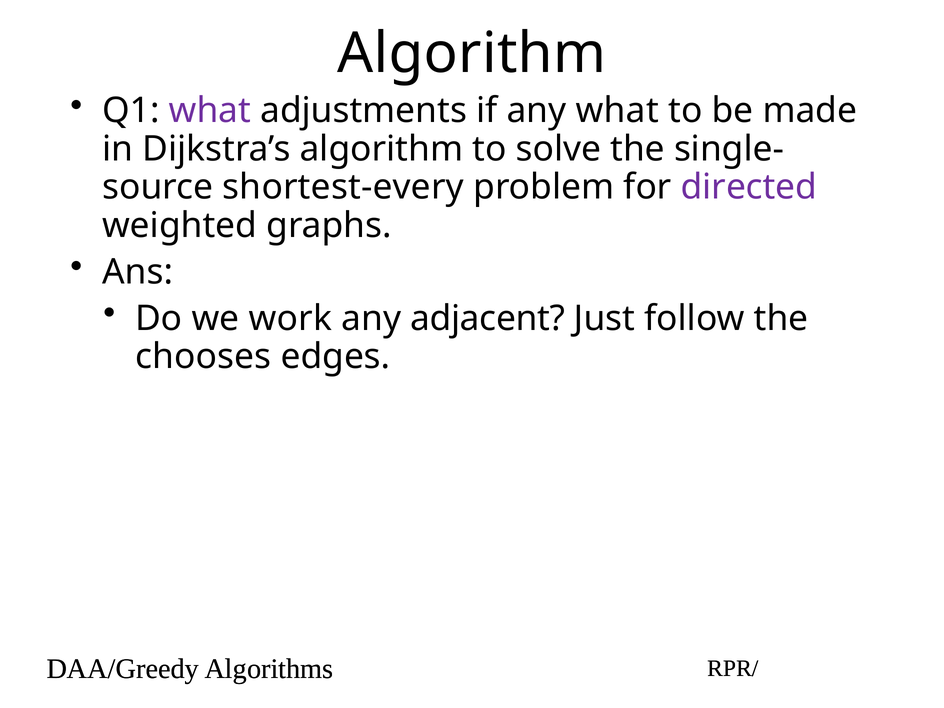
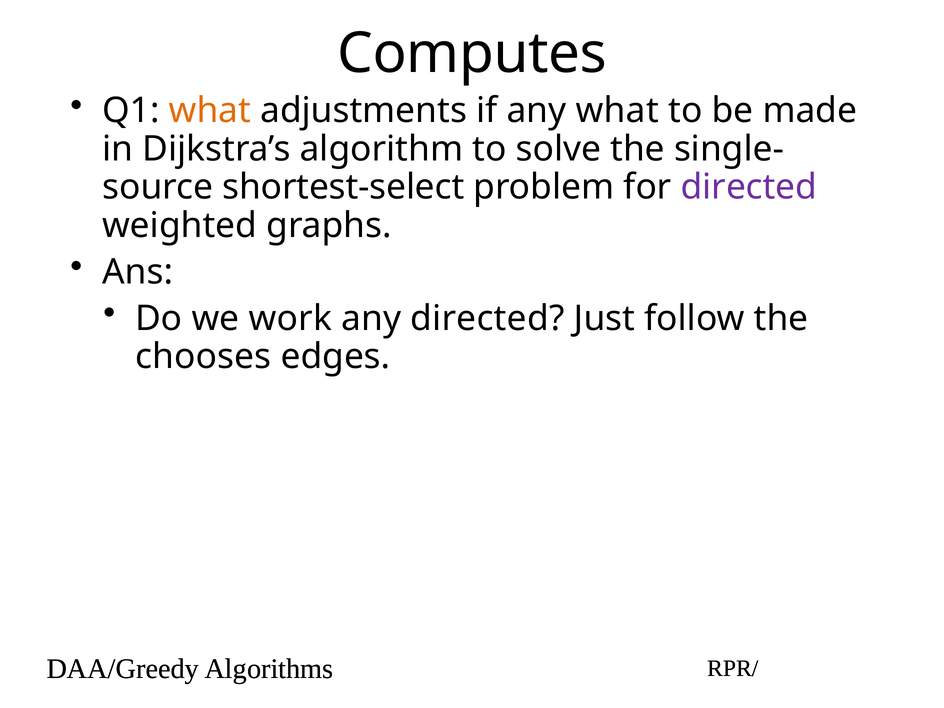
Algorithm: Algorithm -> Computes (472, 54)
what colour: purple -> orange (210, 111)
shortest-every: shortest-every -> shortest-select (343, 187)
any adjacent: adjacent -> directed (487, 318)
